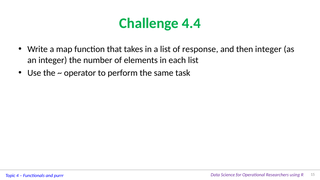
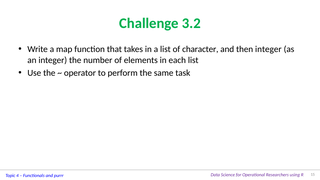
4.4: 4.4 -> 3.2 (191, 23)
response: response -> character (200, 49)
